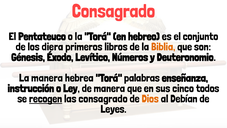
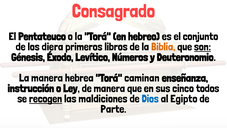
son underline: none -> present (203, 47)
palabras: palabras -> caminan (142, 78)
las consagrado: consagrado -> maldiciones (103, 99)
Dios colour: orange -> blue (150, 99)
Debían: Debían -> Egipto (184, 99)
Leyes: Leyes -> Parte (113, 109)
